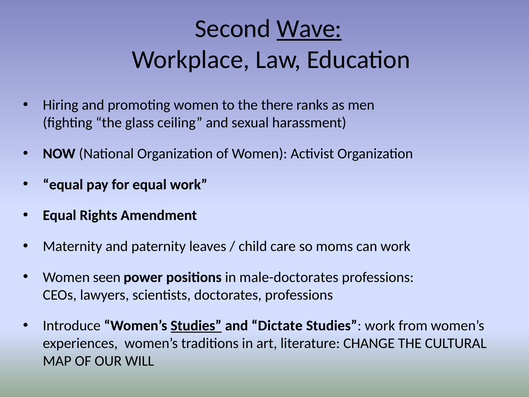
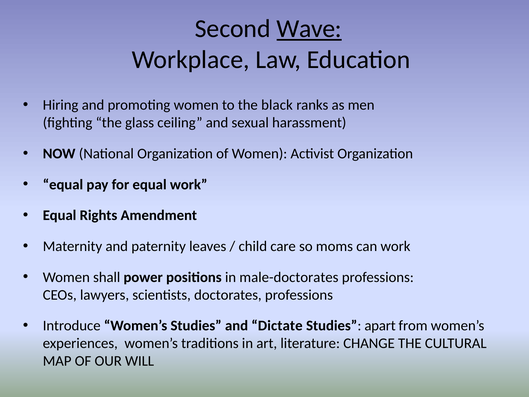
there: there -> black (277, 105)
seen: seen -> shall (107, 277)
Studies underline: present -> none (196, 326)
Studies work: work -> apart (380, 326)
